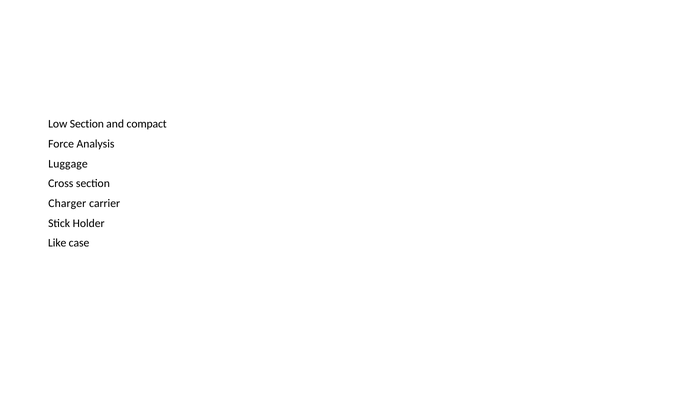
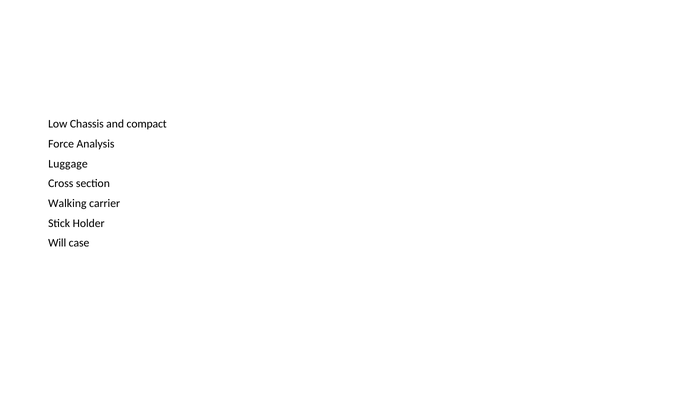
Low Section: Section -> Chassis (87, 124)
Charger: Charger -> Walking (67, 203)
Like: Like -> Will (57, 243)
